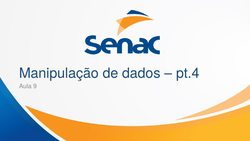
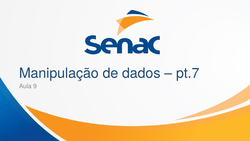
pt.4: pt.4 -> pt.7 (188, 73)
